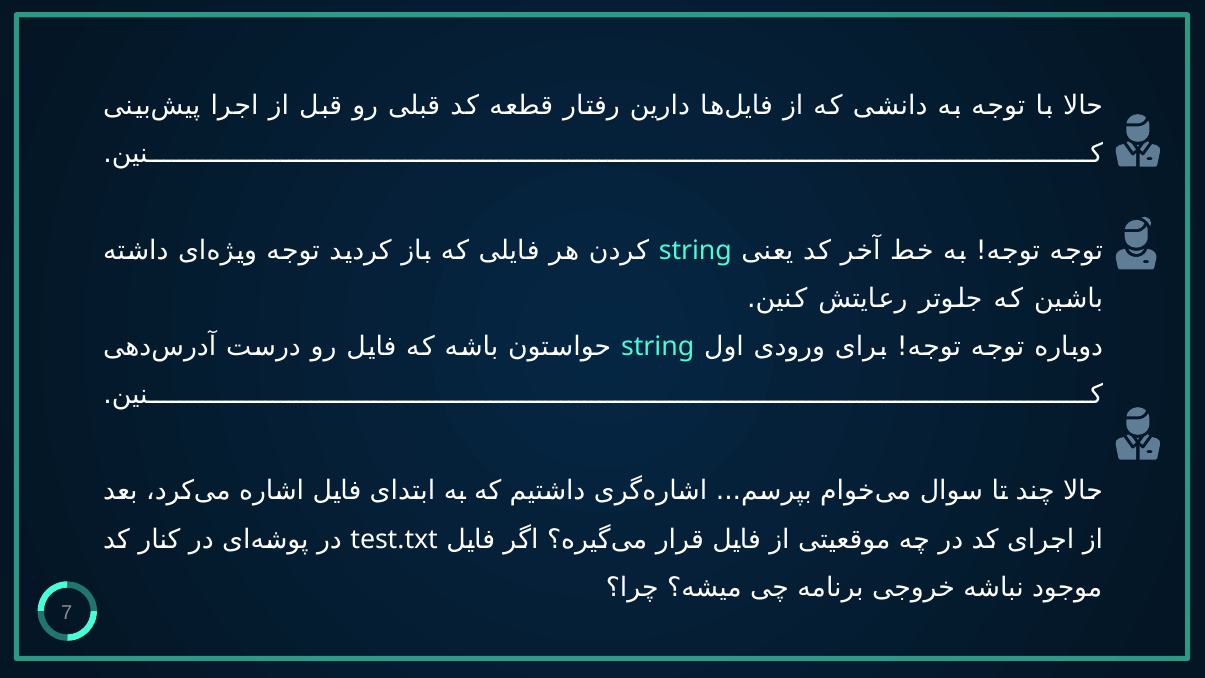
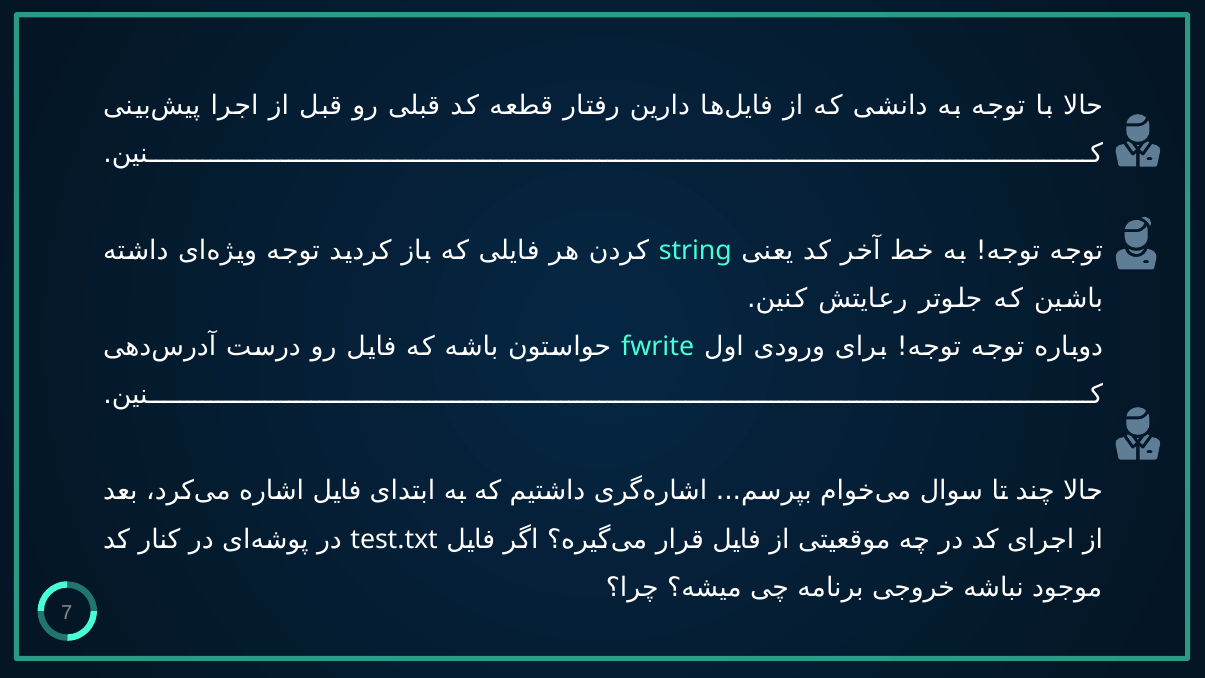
string: string -> fwrite (658, 347)
